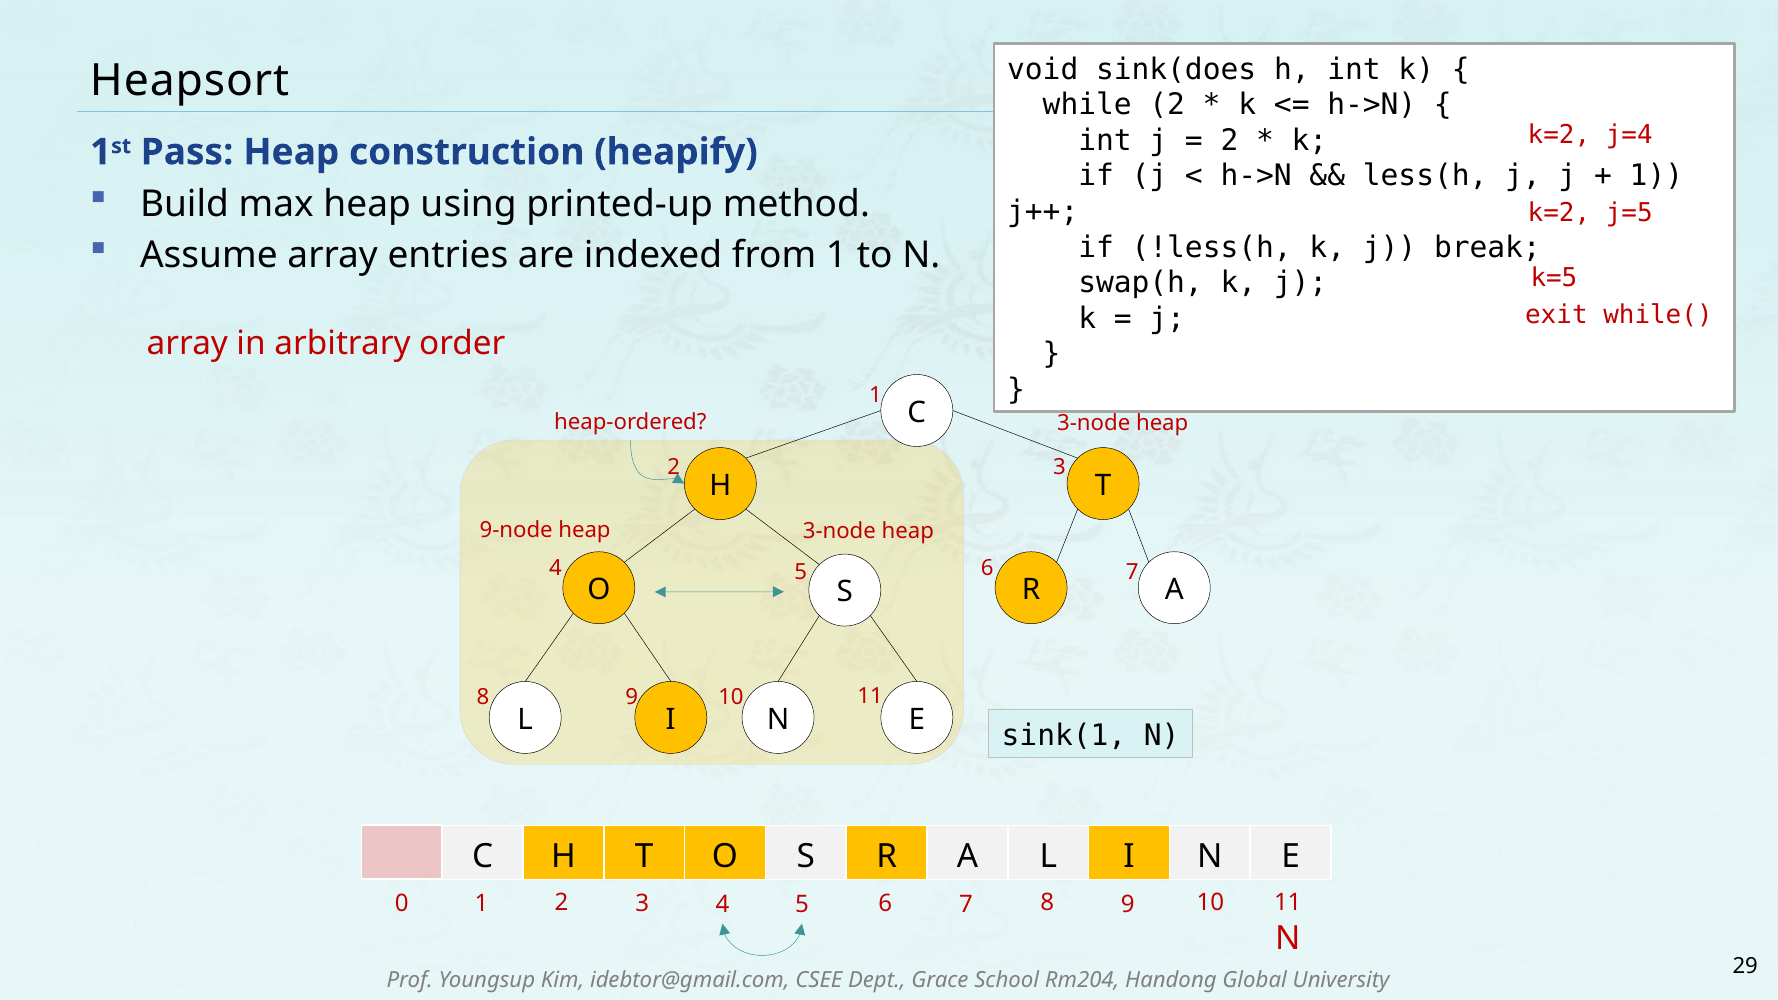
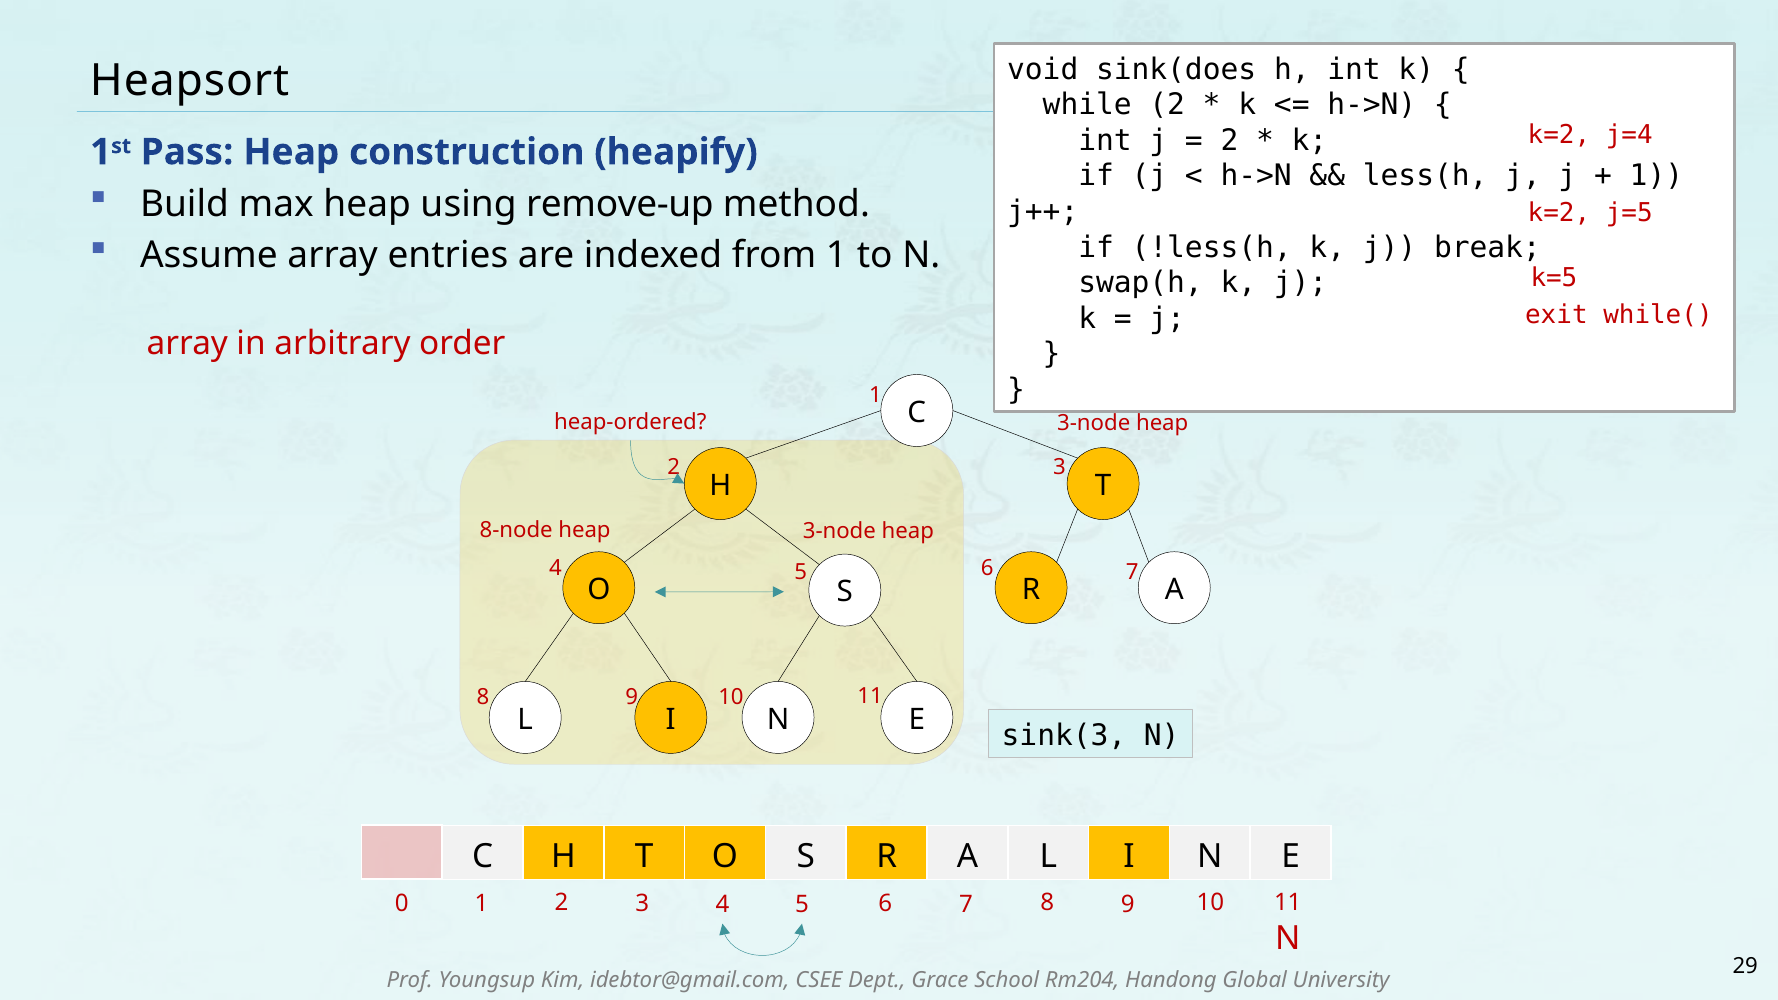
printed-up: printed-up -> remove-up (620, 204)
9-node: 9-node -> 8-node (516, 530)
sink(1: sink(1 -> sink(3 (1064, 735)
